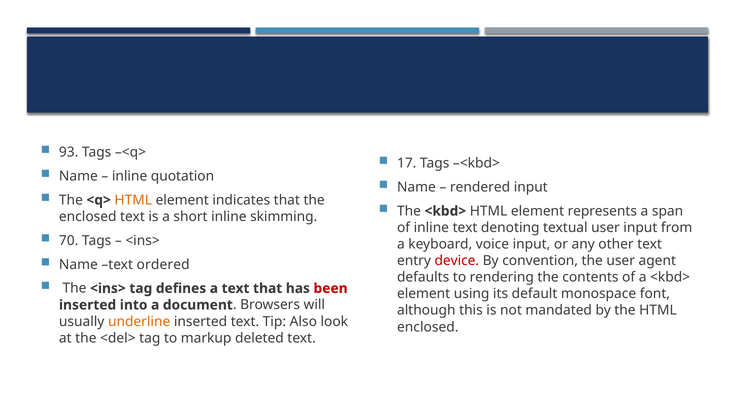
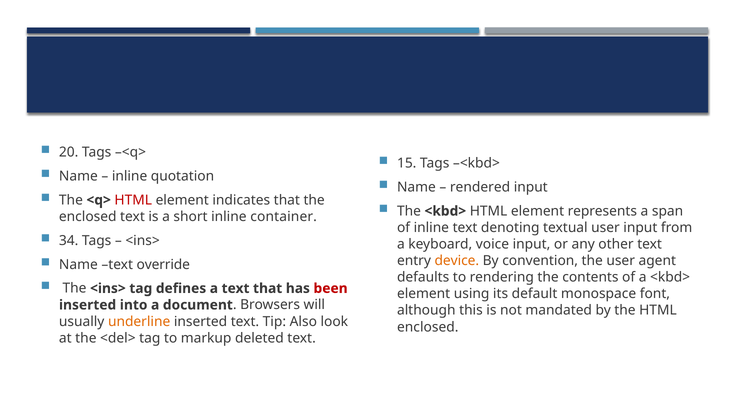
93: 93 -> 20 (69, 152)
17: 17 -> 15 (407, 163)
HTML colour: orange -> red (133, 200)
skimming: skimming -> container (284, 216)
70: 70 -> 34 (69, 240)
device colour: red -> orange (457, 260)
ordered: ordered -> override (163, 264)
